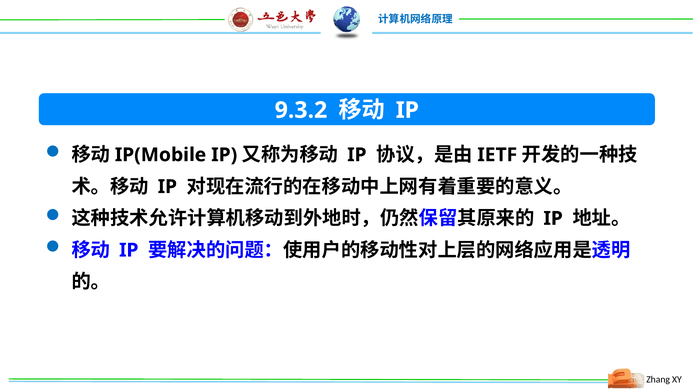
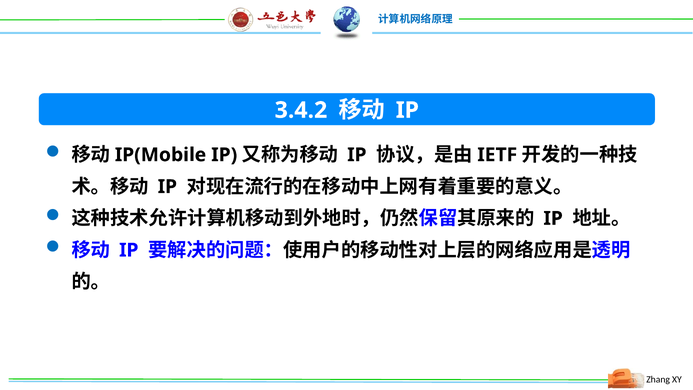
9.3.2: 9.3.2 -> 3.4.2 (301, 110)
